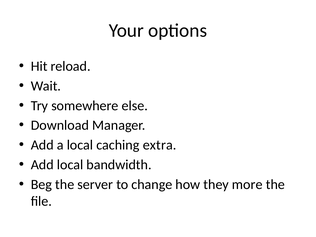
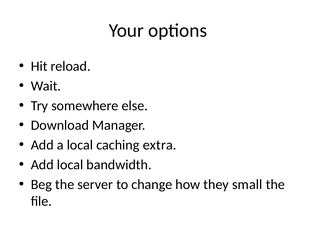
more: more -> small (247, 184)
